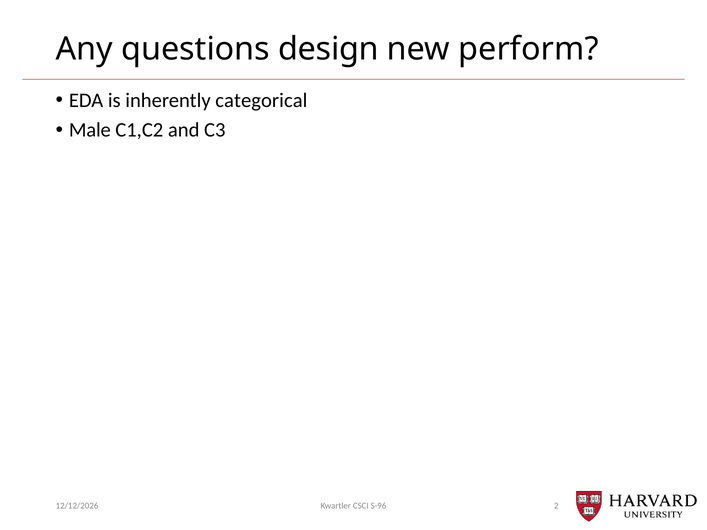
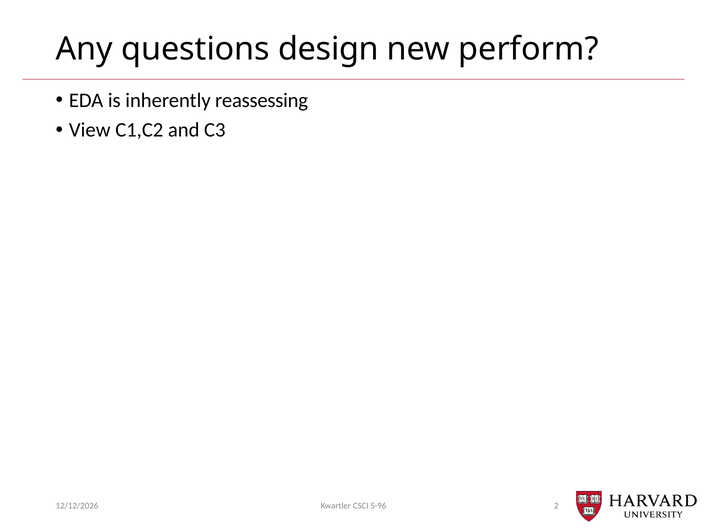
categorical: categorical -> reassessing (262, 100)
Male: Male -> View (90, 130)
